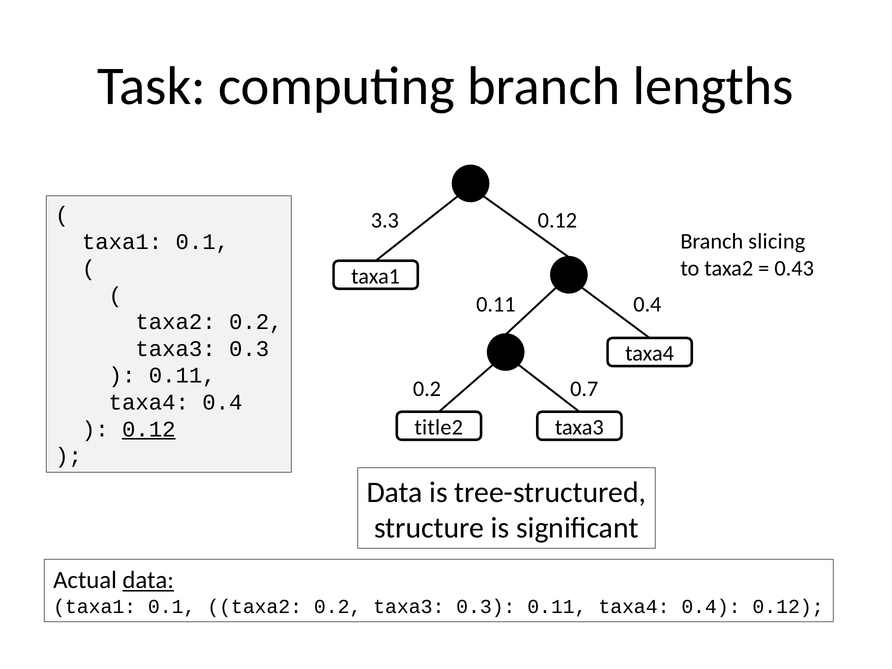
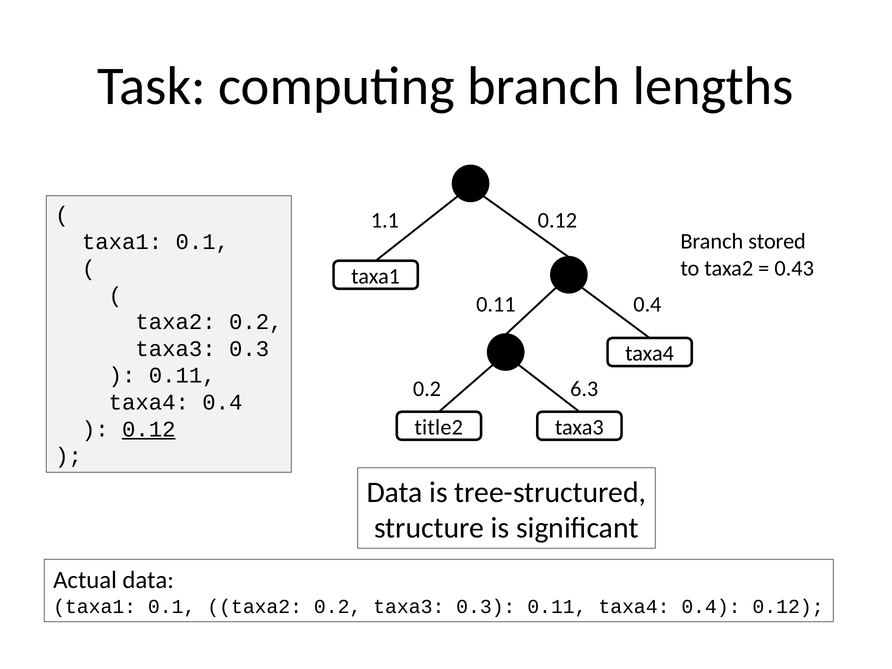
3.3: 3.3 -> 1.1 (385, 220)
slicing: slicing -> stored (777, 241)
0.7: 0.7 -> 6.3 (584, 389)
data underline: present -> none (148, 580)
